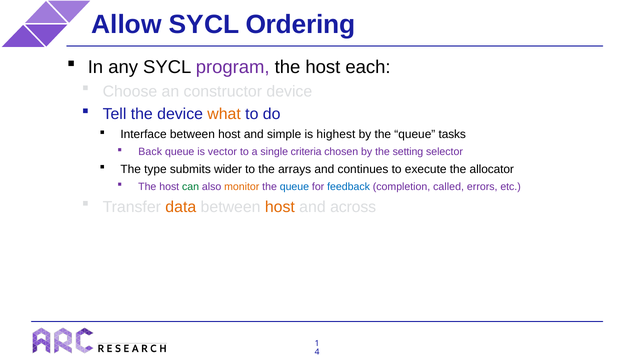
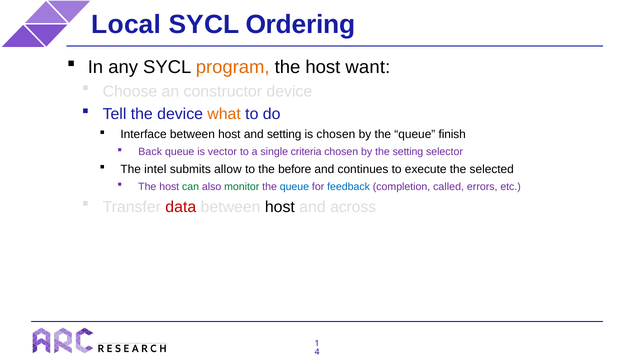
Allow: Allow -> Local (126, 24)
program colour: purple -> orange (233, 67)
each: each -> want (368, 67)
and simple: simple -> setting (284, 135)
is highest: highest -> chosen (336, 135)
tasks: tasks -> finish (452, 135)
type: type -> intel (155, 170)
wider: wider -> allow (228, 170)
arrays: arrays -> before (295, 170)
allocator: allocator -> selected (492, 170)
monitor colour: orange -> green (242, 187)
data colour: orange -> red (181, 207)
host colour: orange -> black (280, 207)
